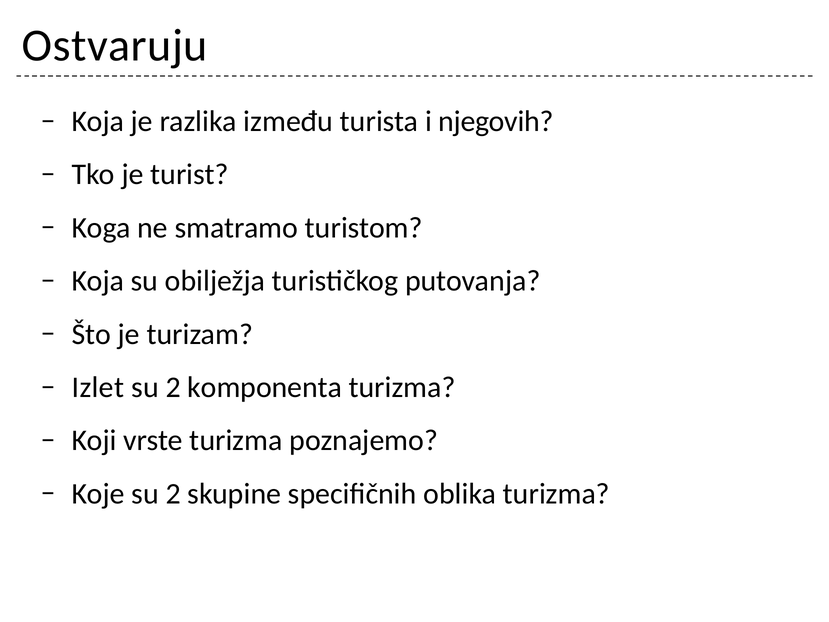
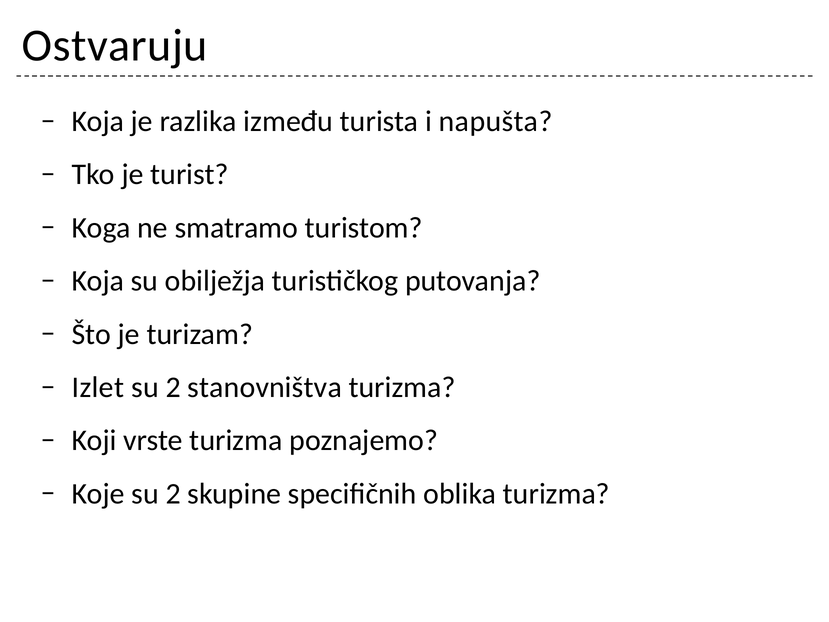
njegovih: njegovih -> napušta (496, 121)
komponenta: komponenta -> stanovništva (265, 387)
